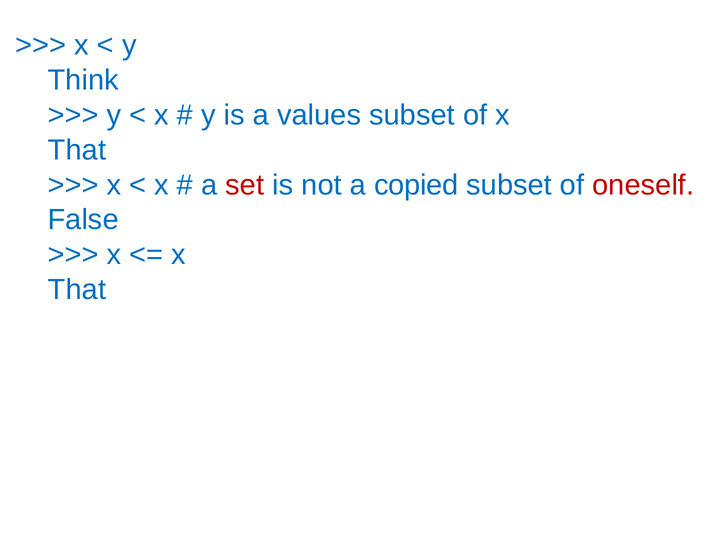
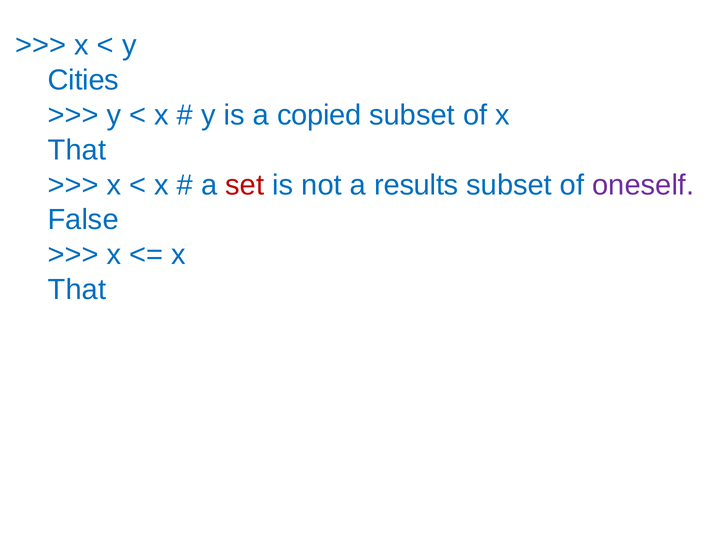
Think: Think -> Cities (83, 80)
values: values -> copied (319, 115)
copied: copied -> results (416, 185)
oneself colour: red -> purple (643, 185)
